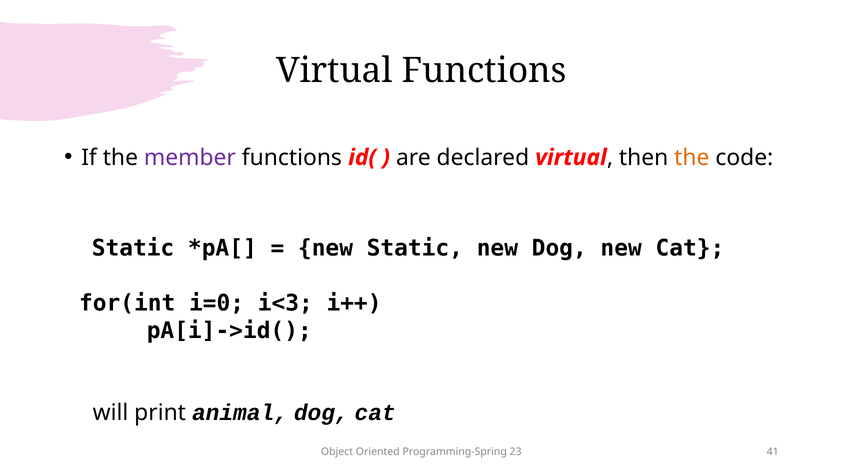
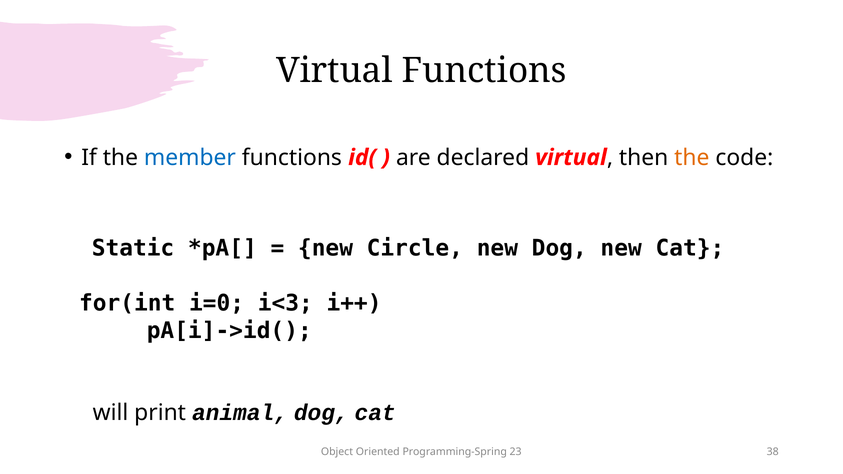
member colour: purple -> blue (190, 158)
new Static: Static -> Circle (415, 248)
41: 41 -> 38 (773, 452)
